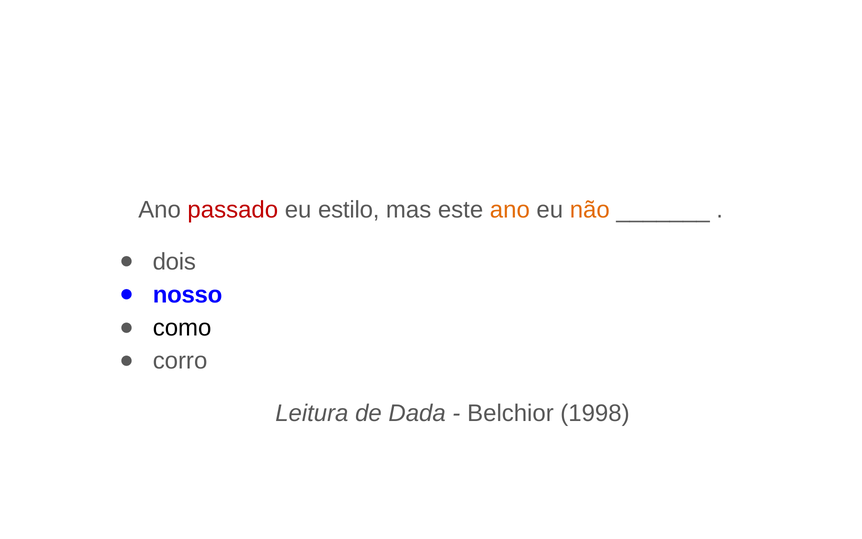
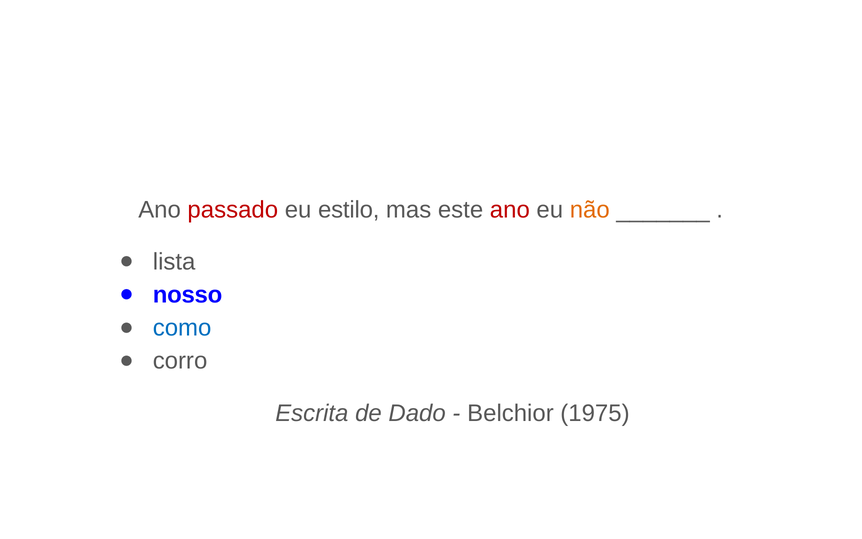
ano colour: orange -> red (510, 210)
dois: dois -> lista (174, 262)
como colour: black -> blue (182, 328)
Leitura: Leitura -> Escrita (312, 413)
Dada: Dada -> Dado (417, 413)
1998: 1998 -> 1975 (595, 413)
